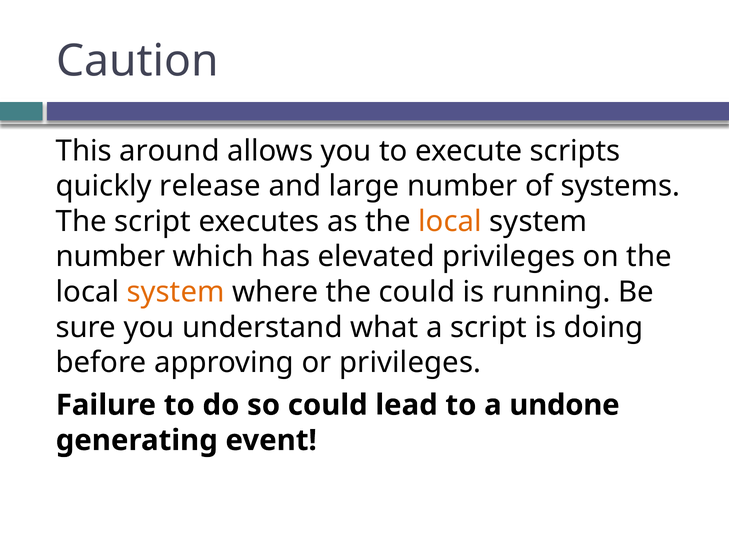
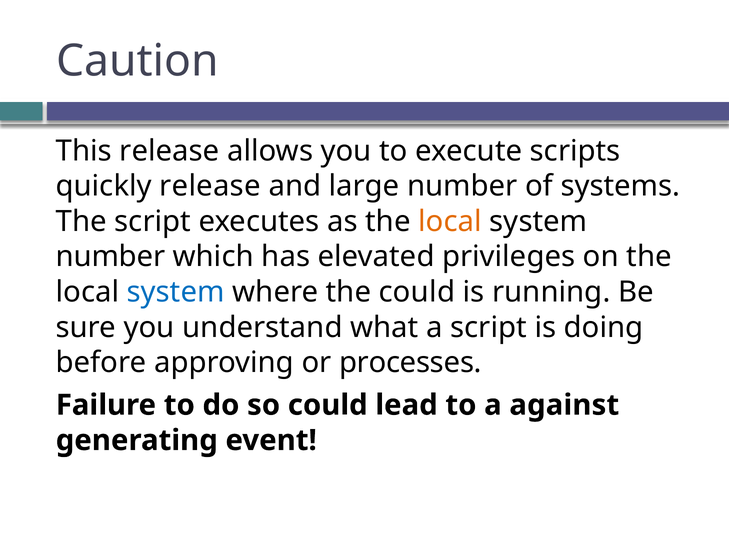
This around: around -> release (169, 151)
system colour: orange -> blue (176, 292)
or privileges: privileges -> processes (410, 363)
undone: undone -> against (564, 405)
